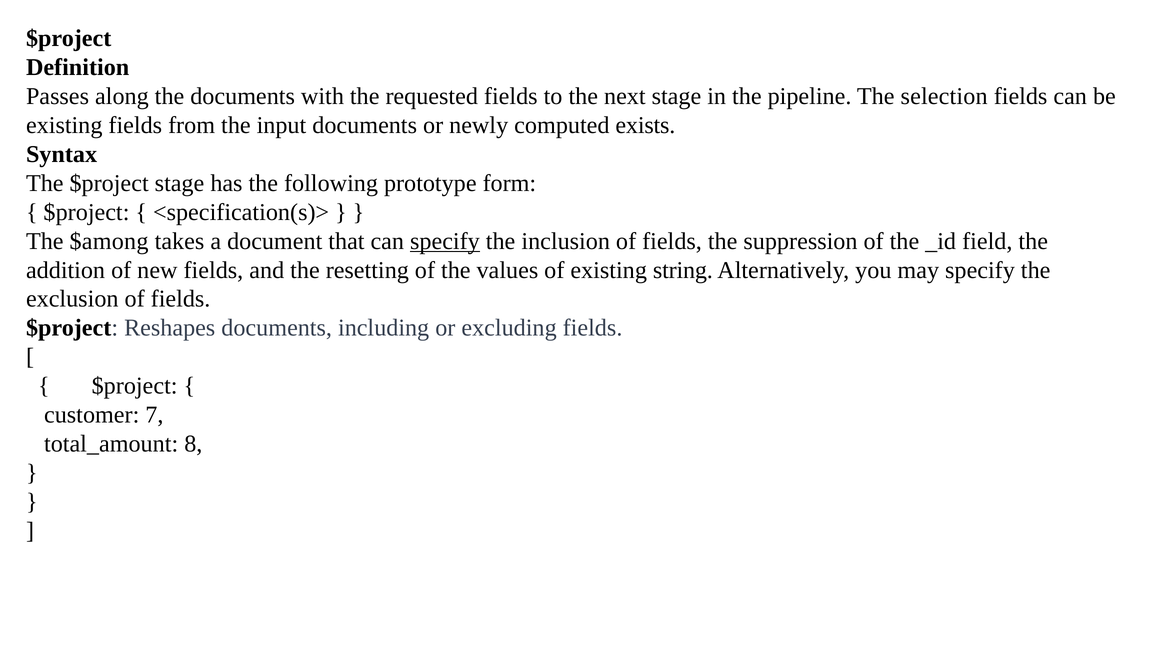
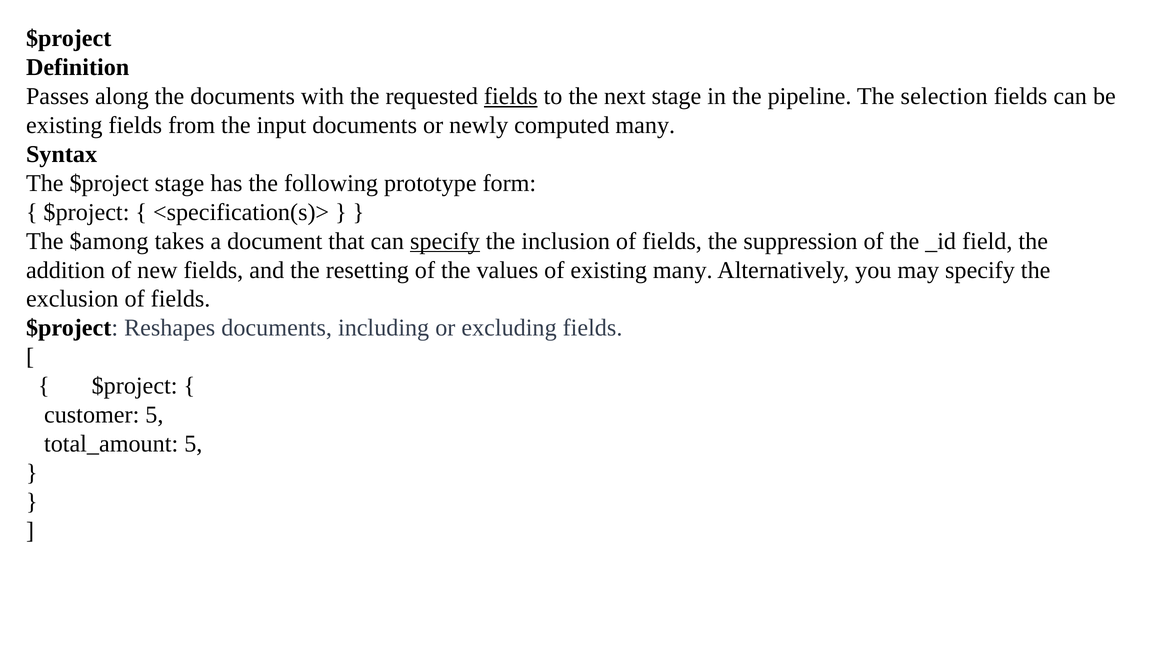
fields underline: none -> present (511, 96)
computed exists: exists -> many (645, 125)
existing string: string -> many (683, 270)
customer 7: 7 -> 5 (154, 415)
total_amount 8: 8 -> 5 (193, 444)
